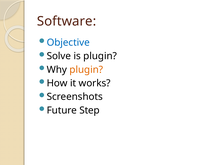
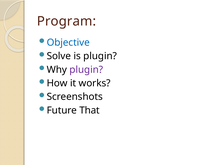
Software: Software -> Program (67, 21)
plugin colour: orange -> purple (86, 70)
Step: Step -> That (90, 111)
